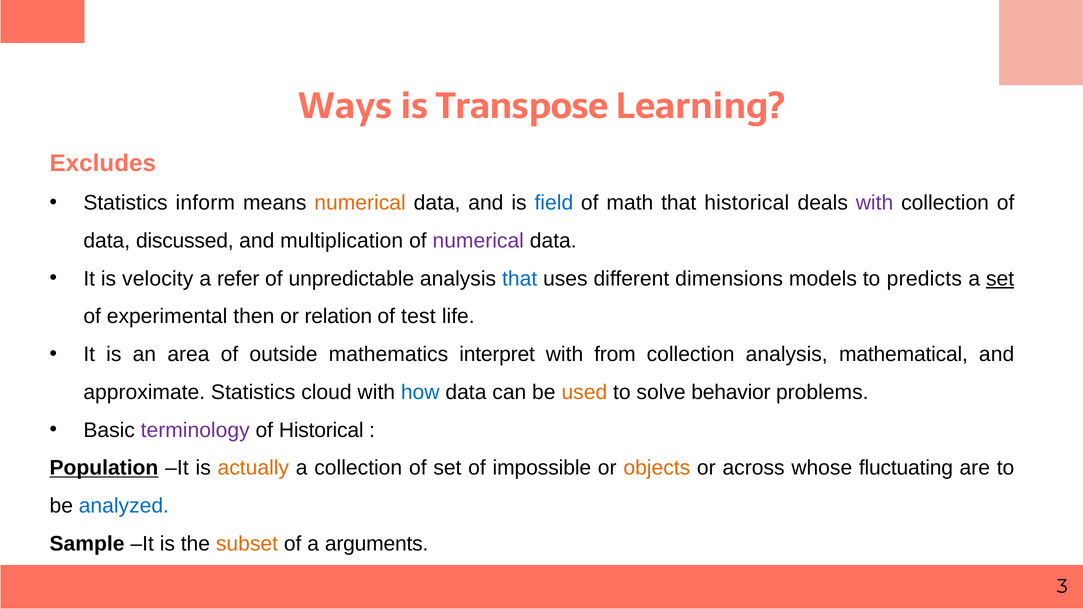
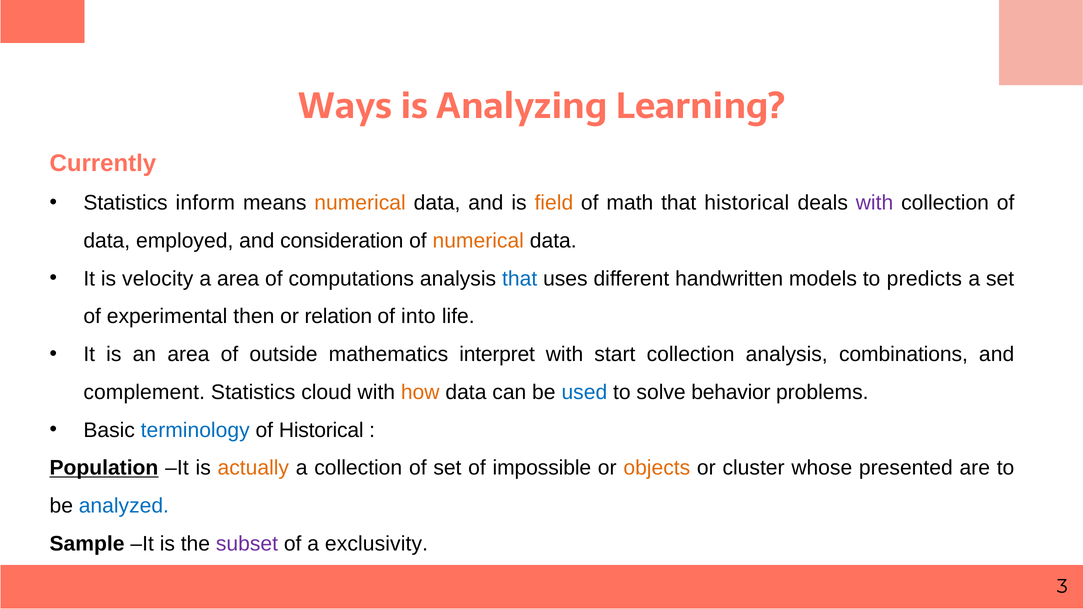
Transpose: Transpose -> Analyzing (522, 107)
Excludes: Excludes -> Currently (103, 163)
field colour: blue -> orange (554, 203)
discussed: discussed -> employed (185, 241)
multiplication: multiplication -> consideration (342, 241)
numerical colour: purple -> orange (478, 241)
a refer: refer -> area (238, 279)
unpredictable: unpredictable -> computations (351, 279)
dimensions: dimensions -> handwritten (729, 279)
set underline: present -> none (1000, 279)
test: test -> into (418, 317)
from: from -> start (615, 354)
mathematical: mathematical -> combinations (903, 354)
approximate: approximate -> complement (144, 392)
how colour: blue -> orange (420, 392)
used colour: orange -> blue (584, 392)
terminology colour: purple -> blue (195, 430)
across: across -> cluster (754, 468)
fluctuating: fluctuating -> presented (906, 468)
subset colour: orange -> purple (247, 544)
arguments: arguments -> exclusivity (376, 544)
